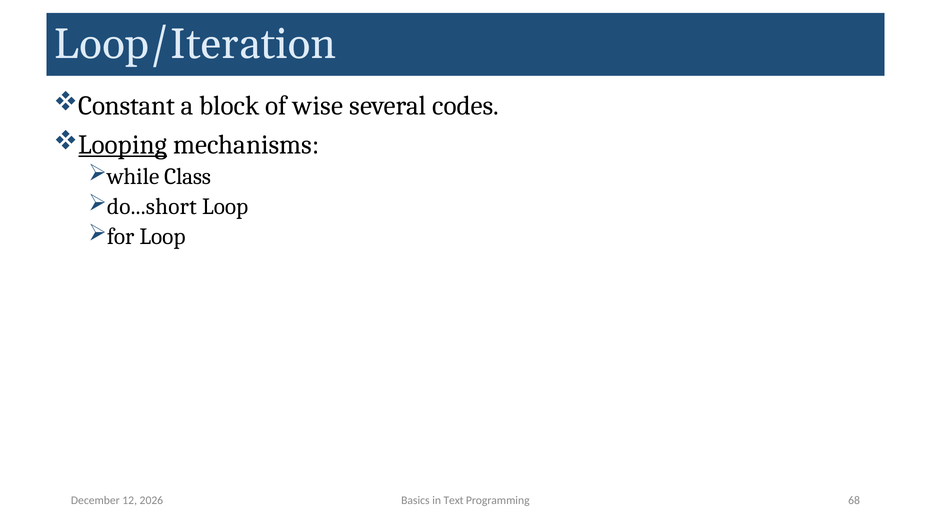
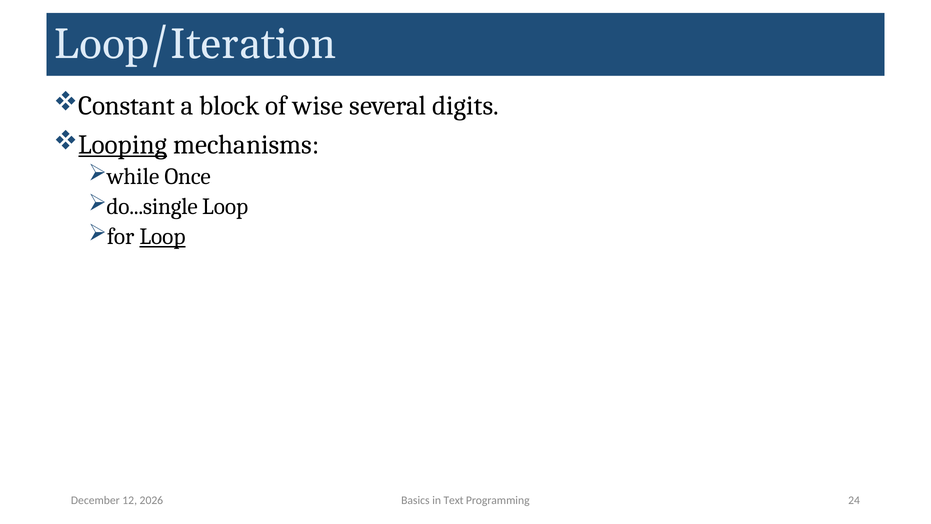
codes: codes -> digits (465, 105)
Class: Class -> Once (188, 177)
do...short: do...short -> do...single (152, 207)
Loop underline: none -> present (162, 236)
68: 68 -> 24 (854, 500)
